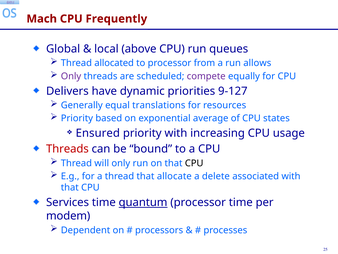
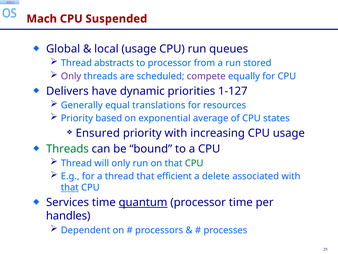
Frequently: Frequently -> Suspended (116, 19)
local above: above -> usage (139, 49)
allocated: allocated -> abstracts (114, 63)
allows: allows -> stored (257, 63)
9-127: 9-127 -> 1-127 (233, 91)
Threads colour: red -> green (67, 149)
CPU colour: black -> green (194, 163)
allocate: allocate -> efficient (174, 176)
that underline: none -> present (70, 187)
modem: modem -> handles (68, 216)
